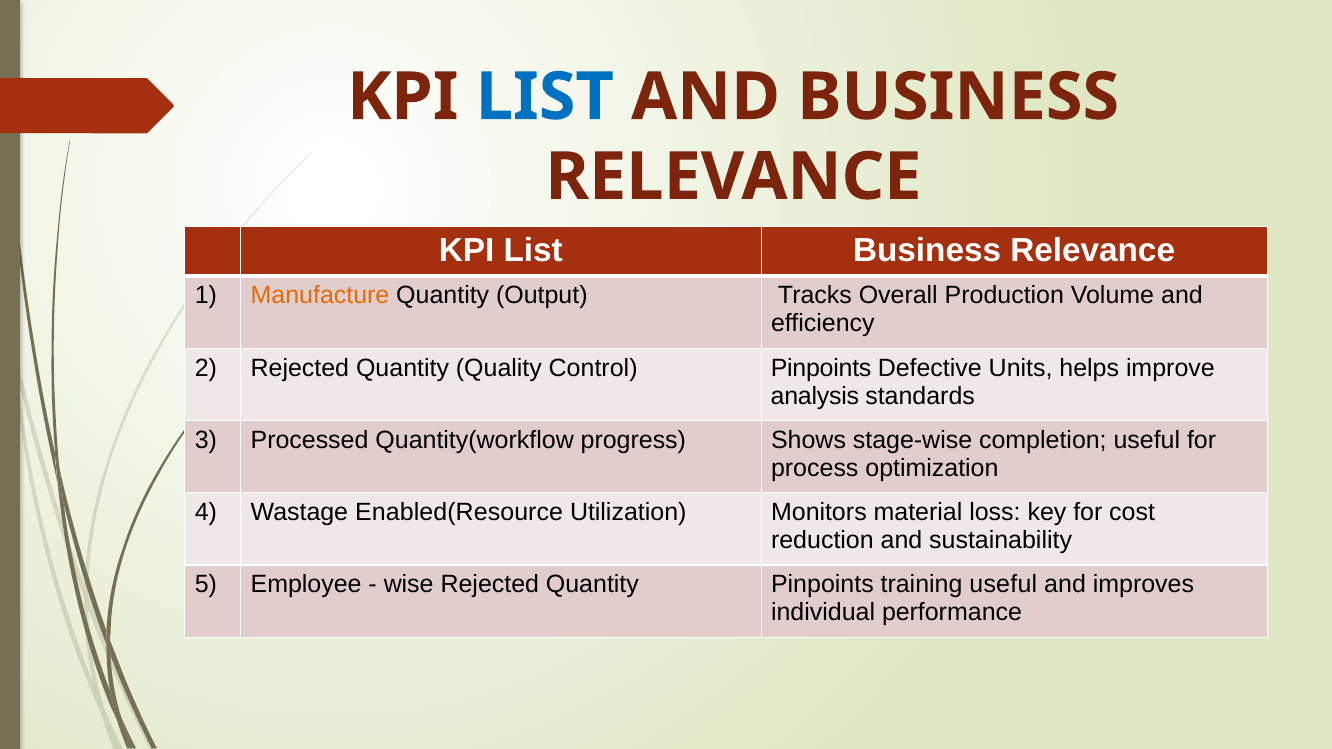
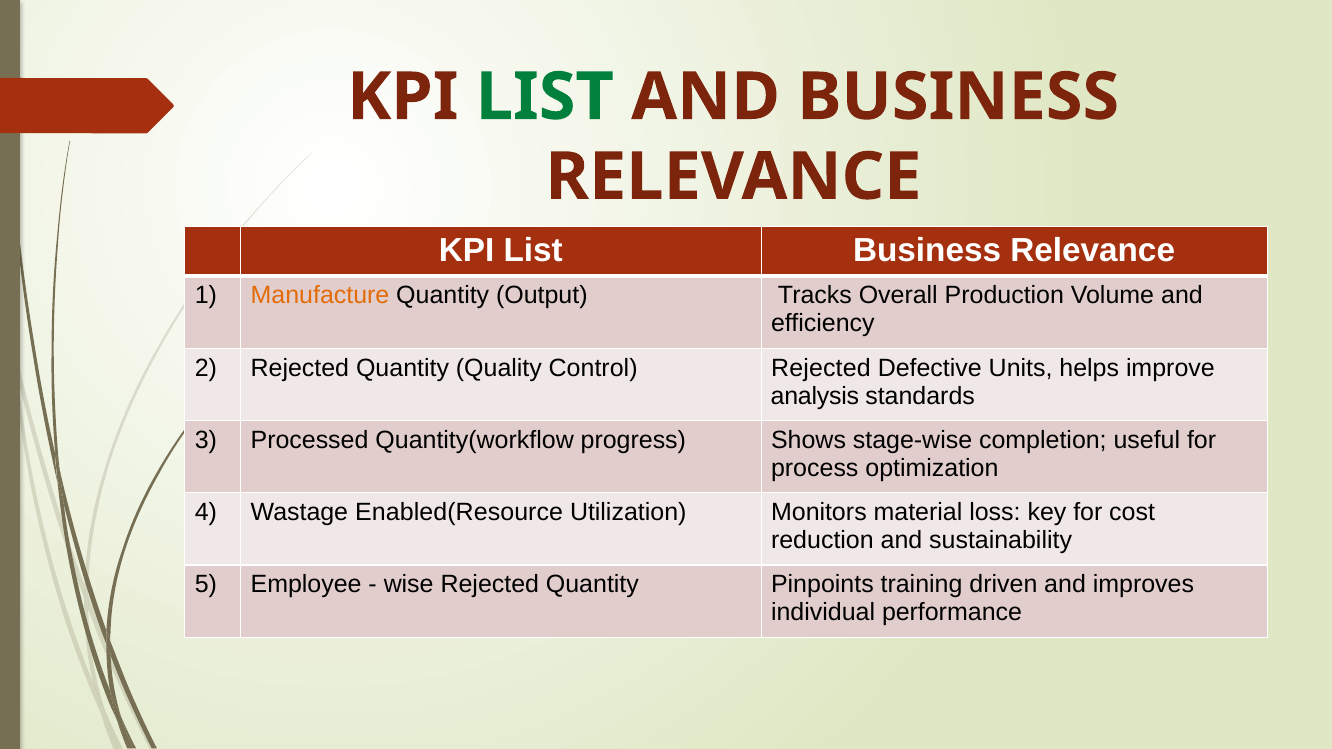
LIST colour: blue -> green (545, 97)
Control Pinpoints: Pinpoints -> Rejected (821, 368)
training useful: useful -> driven (1003, 585)
